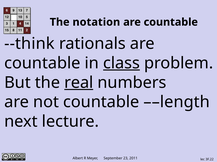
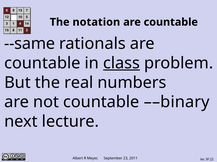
--think: --think -> --same (30, 44)
real underline: present -> none (79, 83)
––length: ––length -> ––binary (177, 102)
